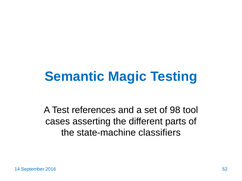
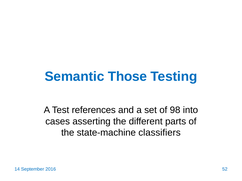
Magic: Magic -> Those (127, 77)
tool: tool -> into (190, 110)
